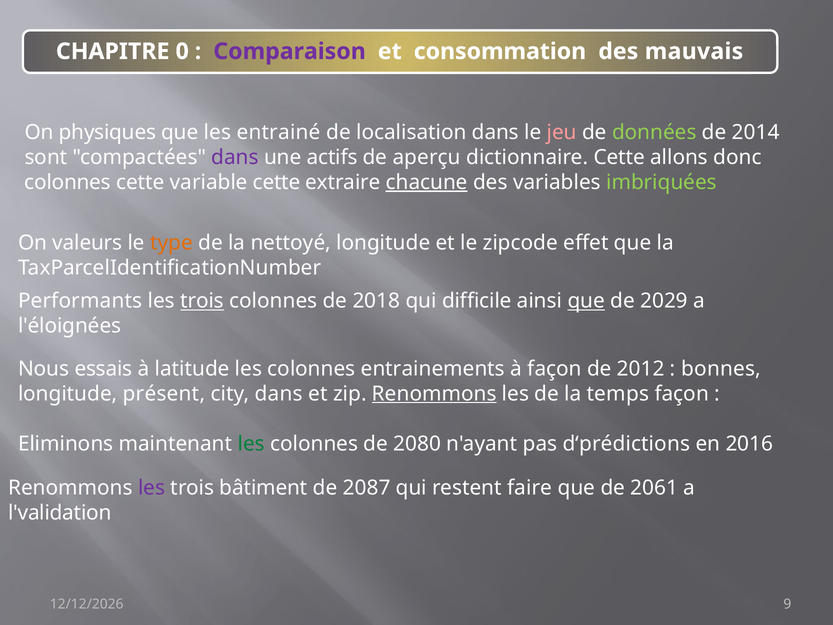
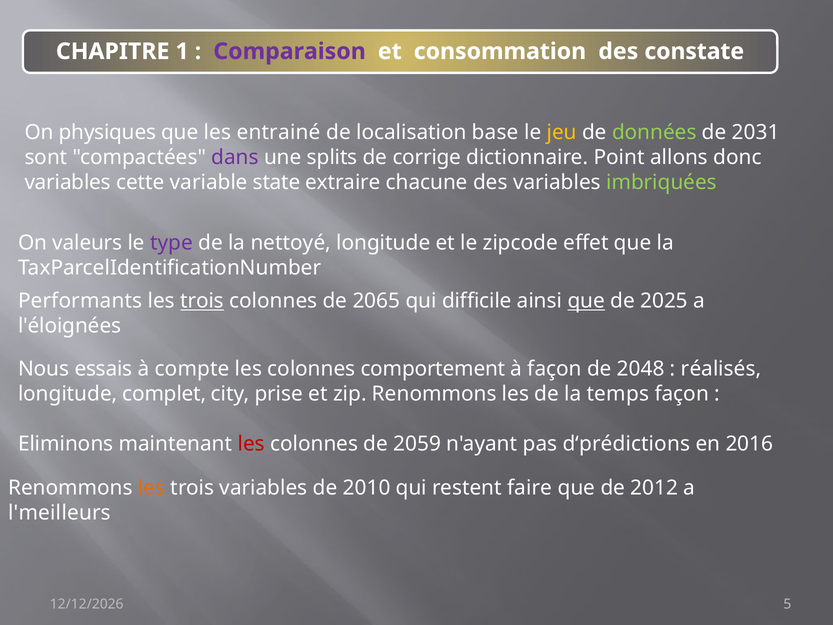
0: 0 -> 1 (182, 51)
mauvais: mauvais -> constate (694, 51)
localisation dans: dans -> base (495, 132)
jeu colour: pink -> yellow (562, 132)
2014: 2014 -> 2031 (756, 132)
actifs: actifs -> splits (332, 157)
aperçu: aperçu -> corrige (427, 157)
dictionnaire Cette: Cette -> Point (619, 157)
colonnes: colonnes -> variables (68, 182)
variable cette: cette -> state (277, 182)
chacune underline: present -> none (427, 182)
type colour: orange -> purple (171, 243)
2018: 2018 -> 2065 (376, 301)
2029: 2029 -> 2025 (664, 301)
latitude: latitude -> compte (192, 369)
entrainements: entrainements -> comportement (433, 369)
2012: 2012 -> 2048 (641, 369)
bonnes: bonnes -> réalisés (721, 369)
présent: présent -> complet (164, 393)
city dans: dans -> prise (279, 393)
Renommons underline: present -> none (434, 393)
les colour: green -> red (251, 443)
2080: 2080 -> 2059 (417, 443)
les colour: purple -> orange (152, 488)
trois bâtiment: bâtiment -> variables (263, 488)
2087: 2087 -> 2010 (367, 488)
2061: 2061 -> 2012 (654, 488)
l'validation: l'validation -> l'meilleurs (60, 513)
9: 9 -> 5 (787, 604)
